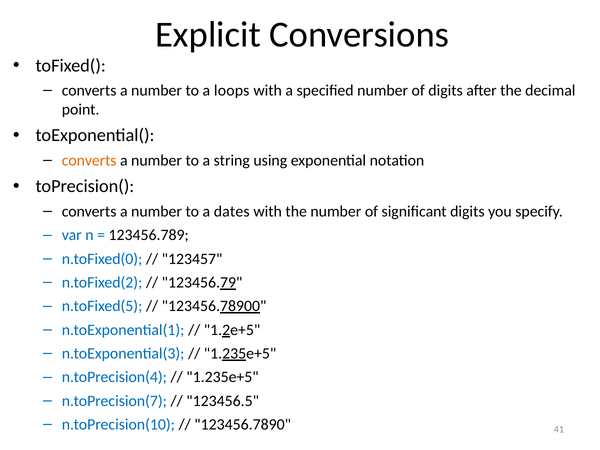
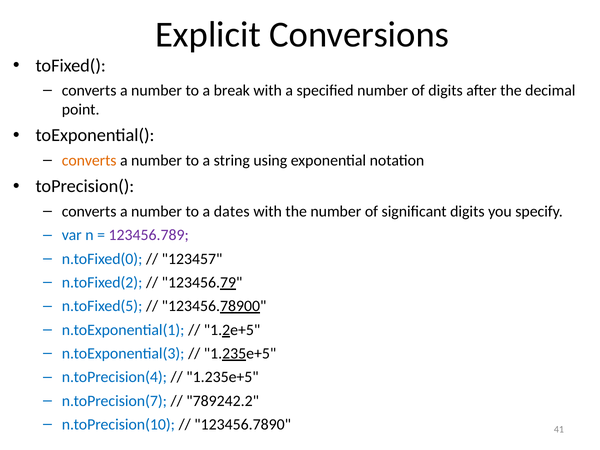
loops: loops -> break (232, 90)
123456.789 colour: black -> purple (149, 235)
123456.5: 123456.5 -> 789242.2 (223, 401)
